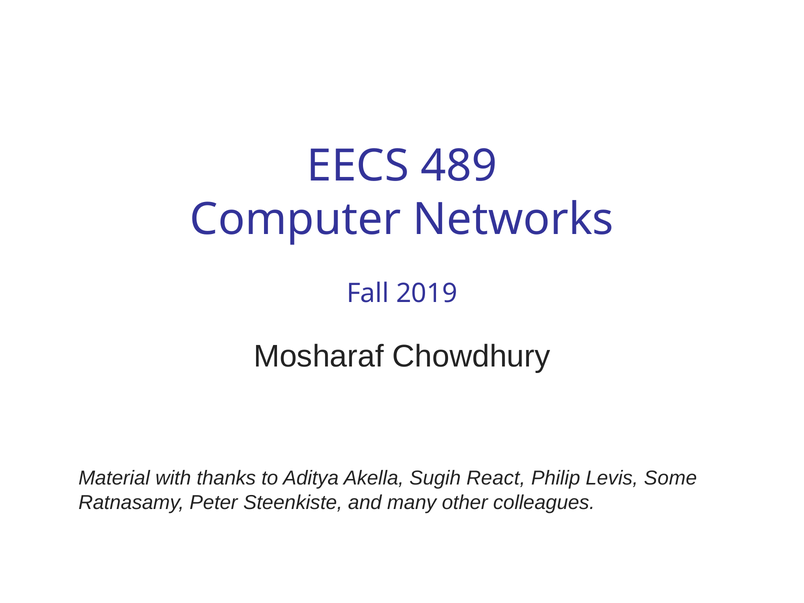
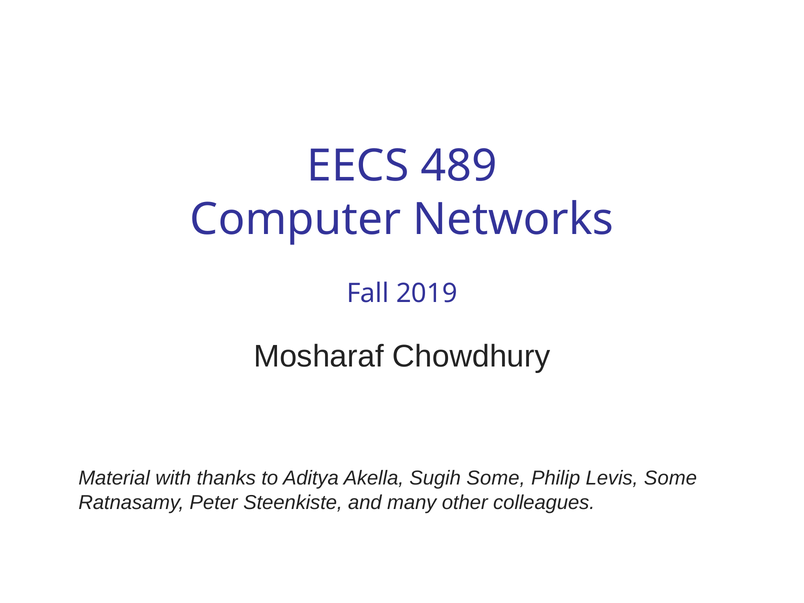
Sugih React: React -> Some (496, 478)
